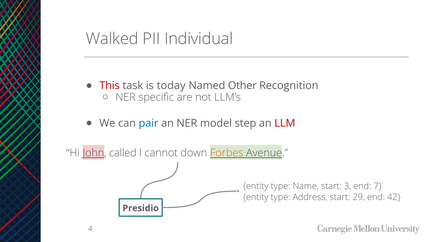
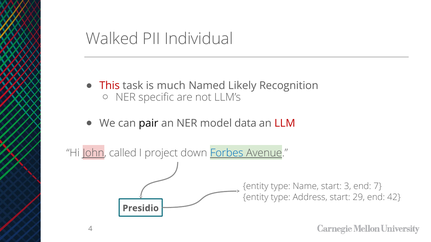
today: today -> much (171, 86)
Other: Other -> Likely (242, 86)
pair colour: blue -> black (149, 123)
step: step -> data (245, 123)
cannot: cannot -> project (161, 153)
Forbes colour: orange -> blue (227, 153)
